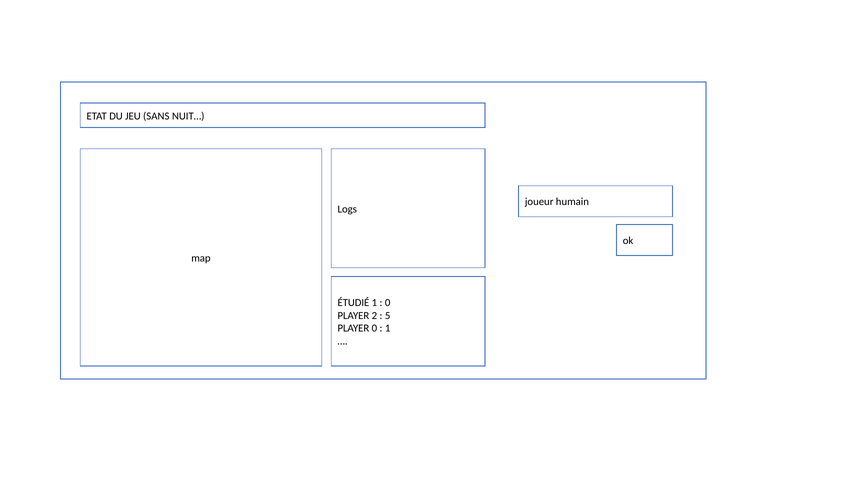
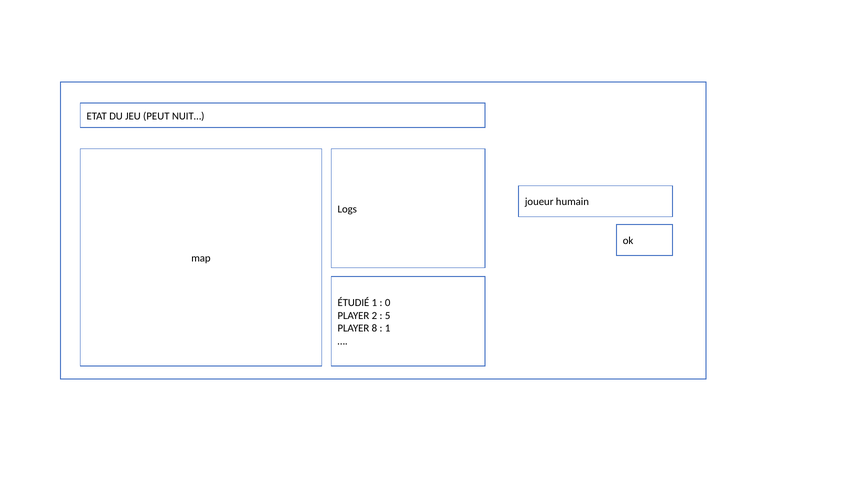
SANS: SANS -> PEUT (156, 116)
PLAYER 0: 0 -> 8 (374, 328)
